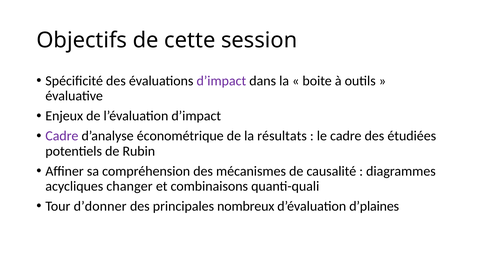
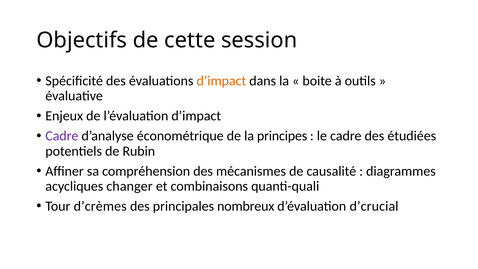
d’impact colour: purple -> orange (221, 81)
résultats: résultats -> principes (282, 136)
d’donner: d’donner -> d’crèmes (100, 206)
d’plaines: d’plaines -> d’crucial (374, 206)
